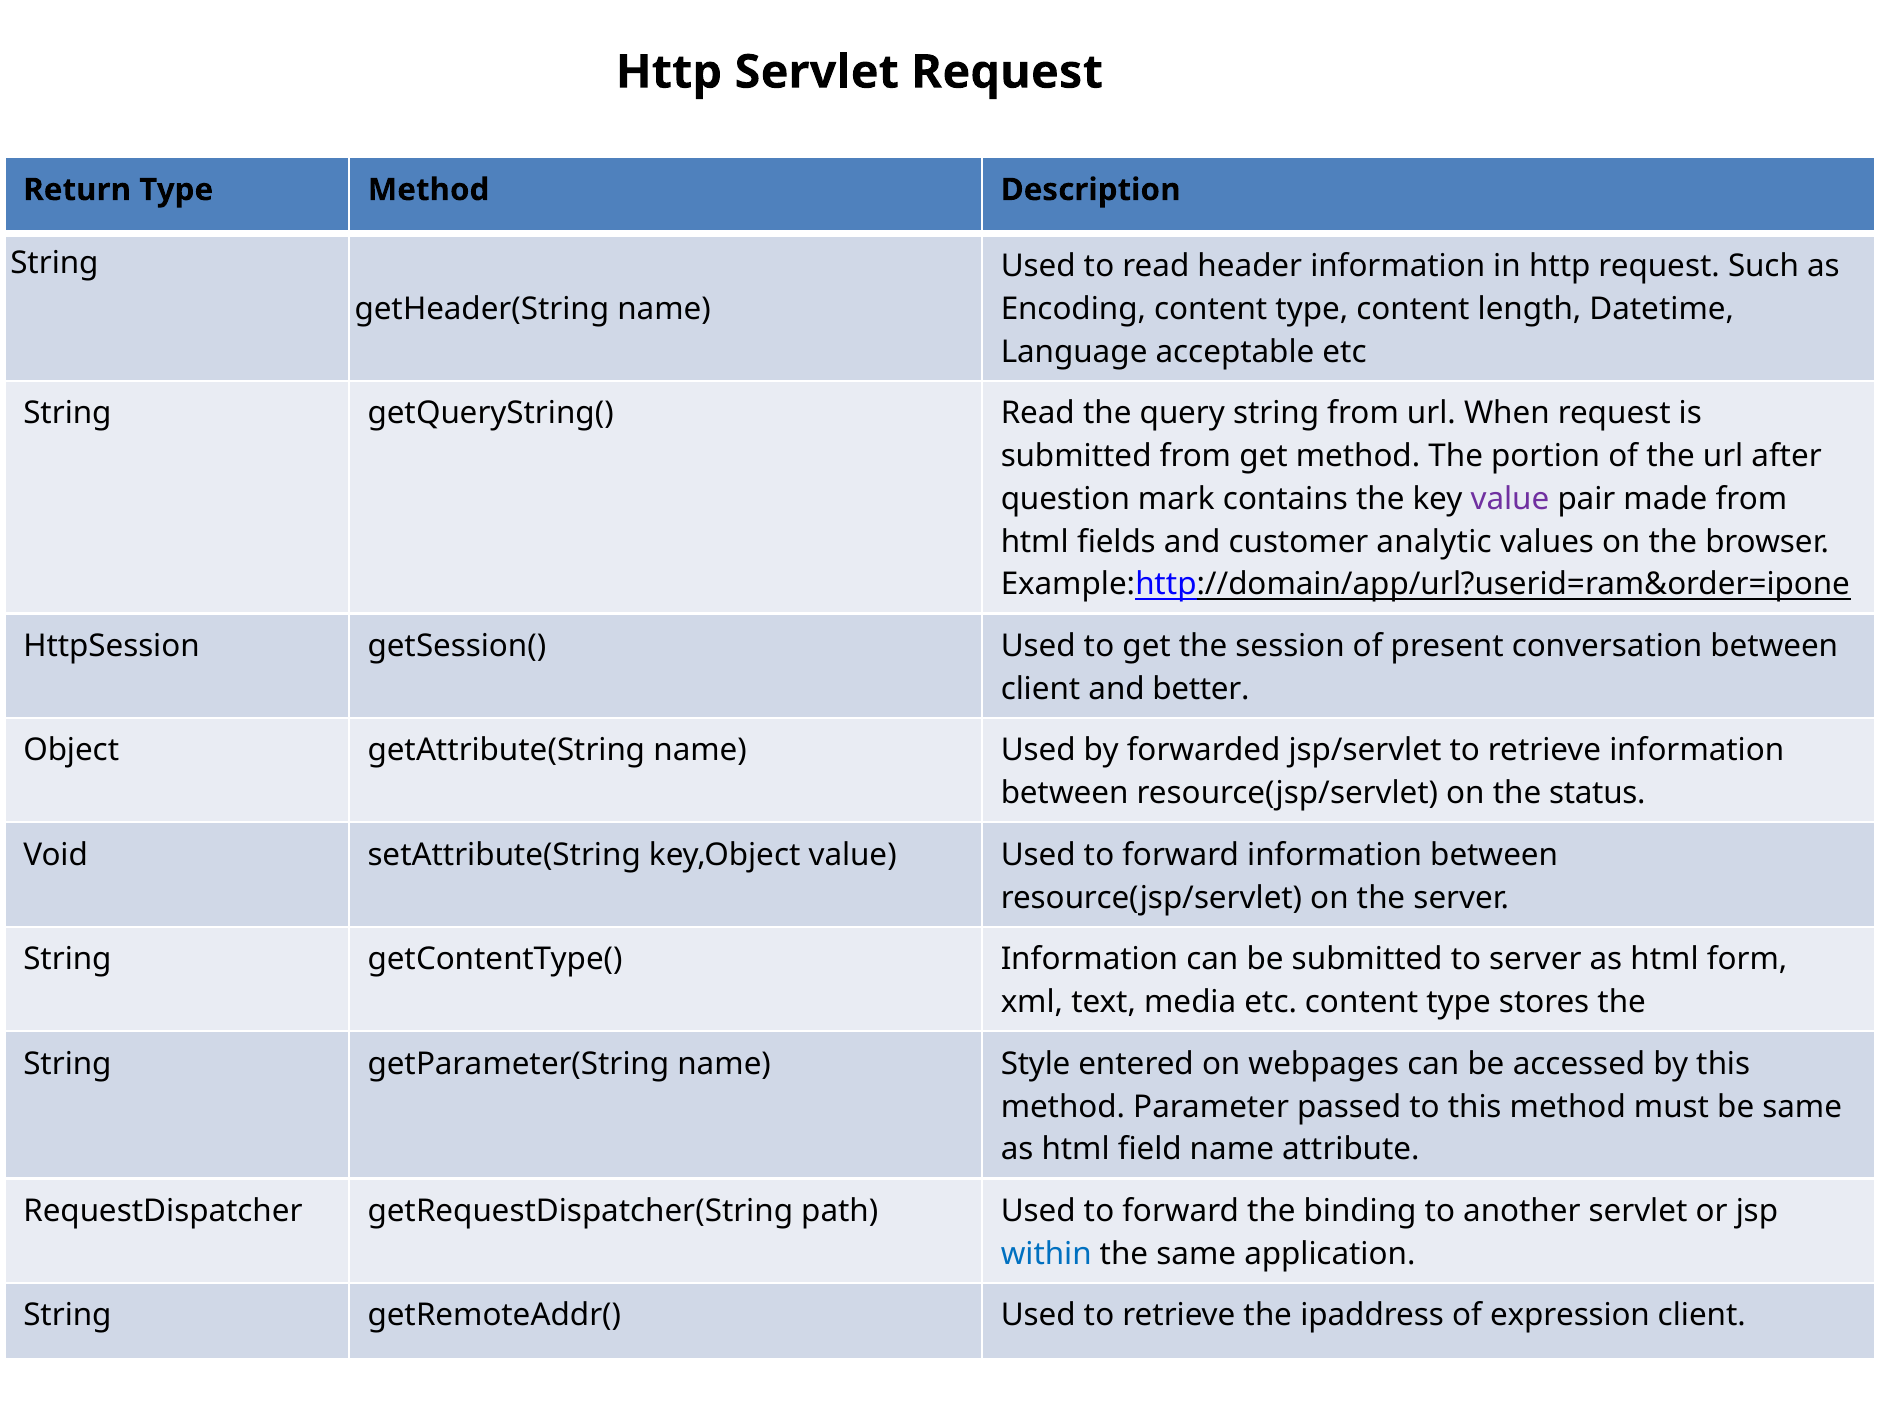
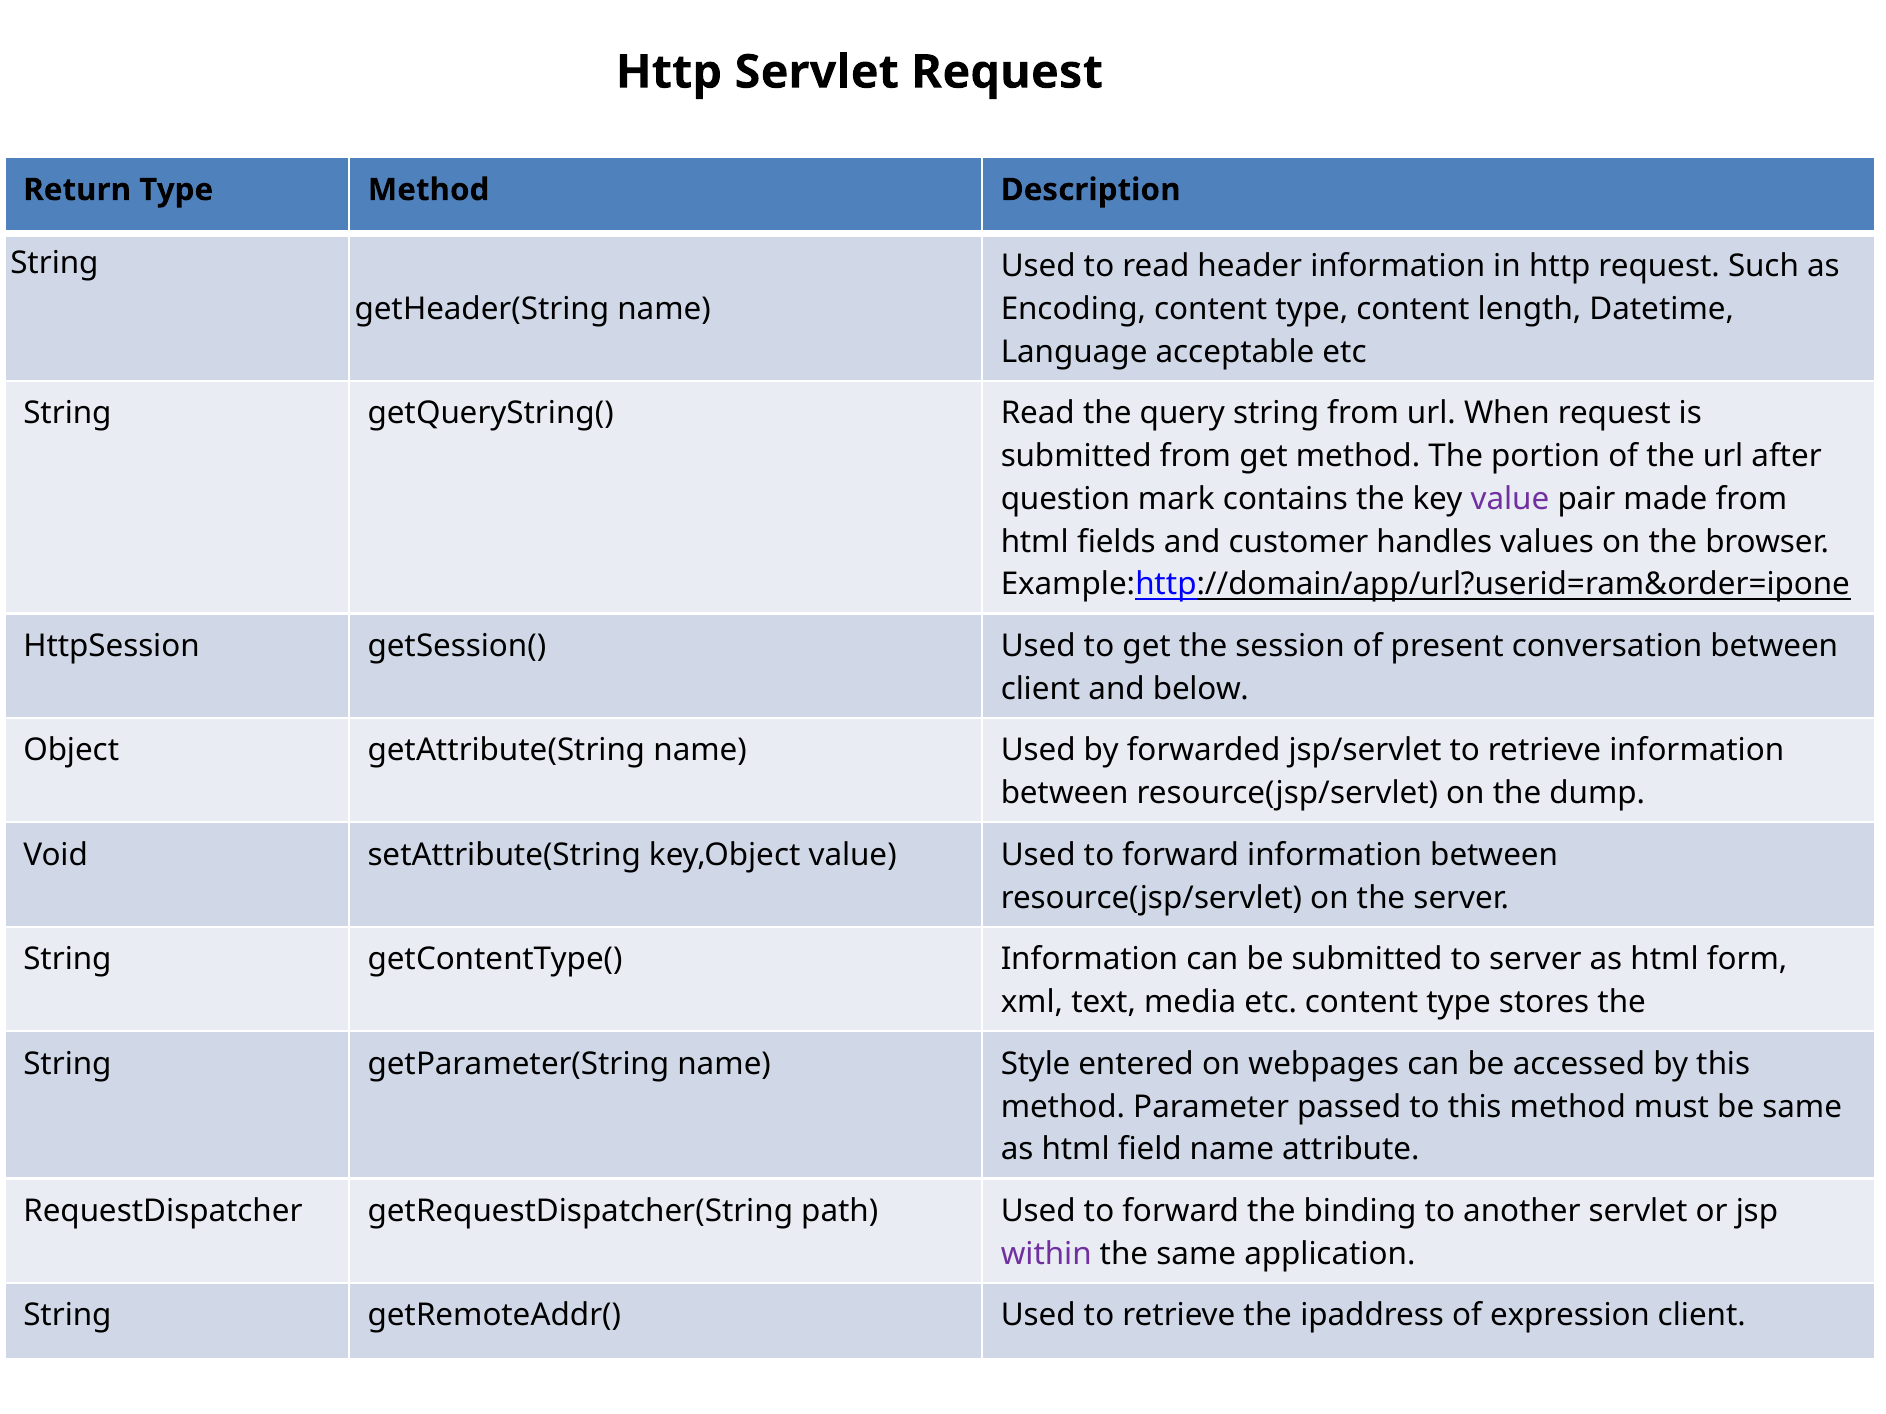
analytic: analytic -> handles (1434, 542)
better: better -> below (1201, 689)
status: status -> dump (1597, 794)
within colour: blue -> purple (1046, 1254)
